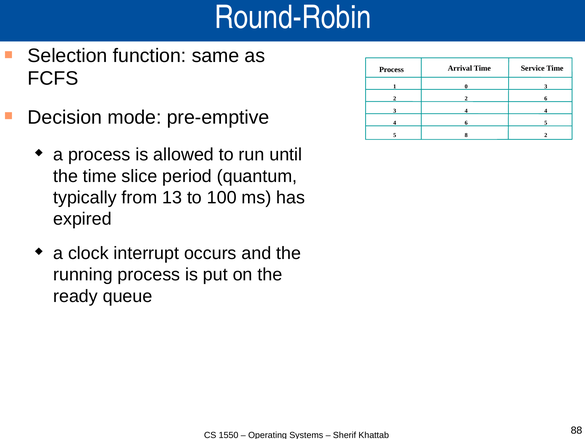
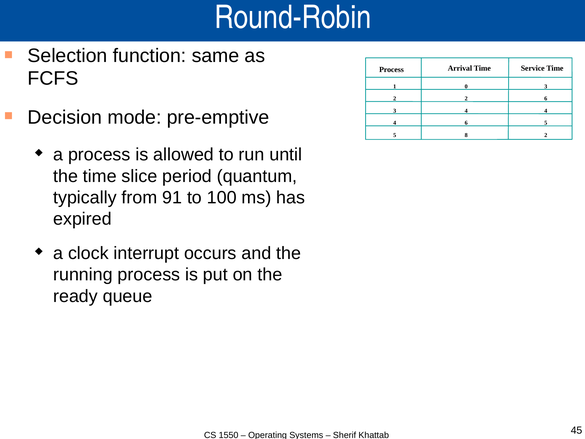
13: 13 -> 91 (172, 197)
88: 88 -> 45 (576, 430)
